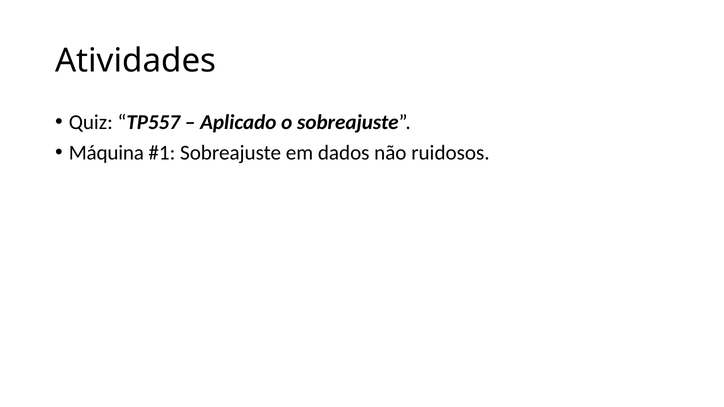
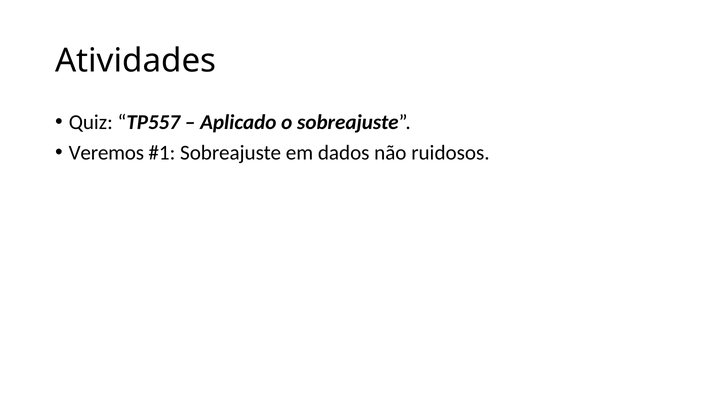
Máquina: Máquina -> Veremos (106, 153)
